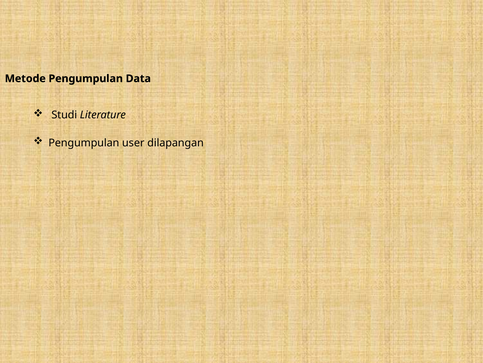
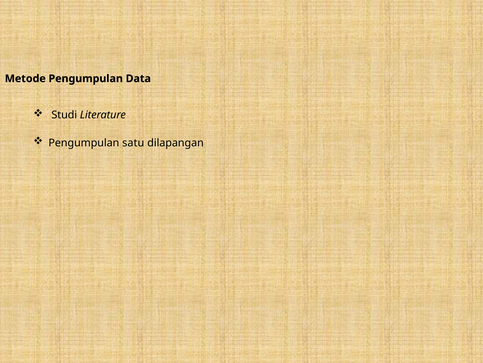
user: user -> satu (133, 143)
